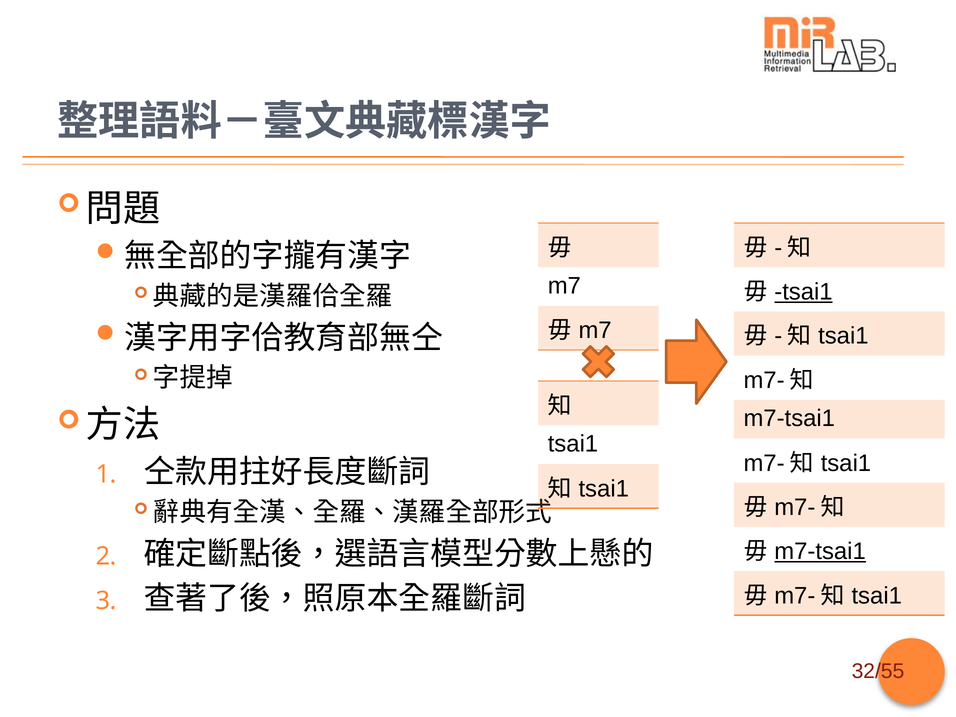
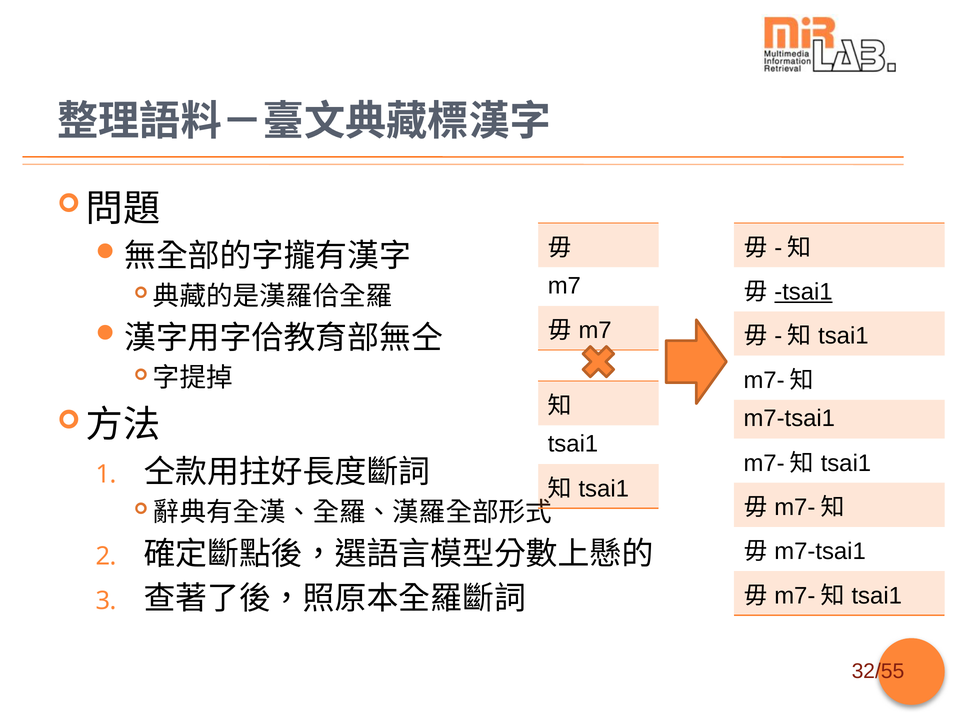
m7-tsai1 underline: present -> none (820, 552)
